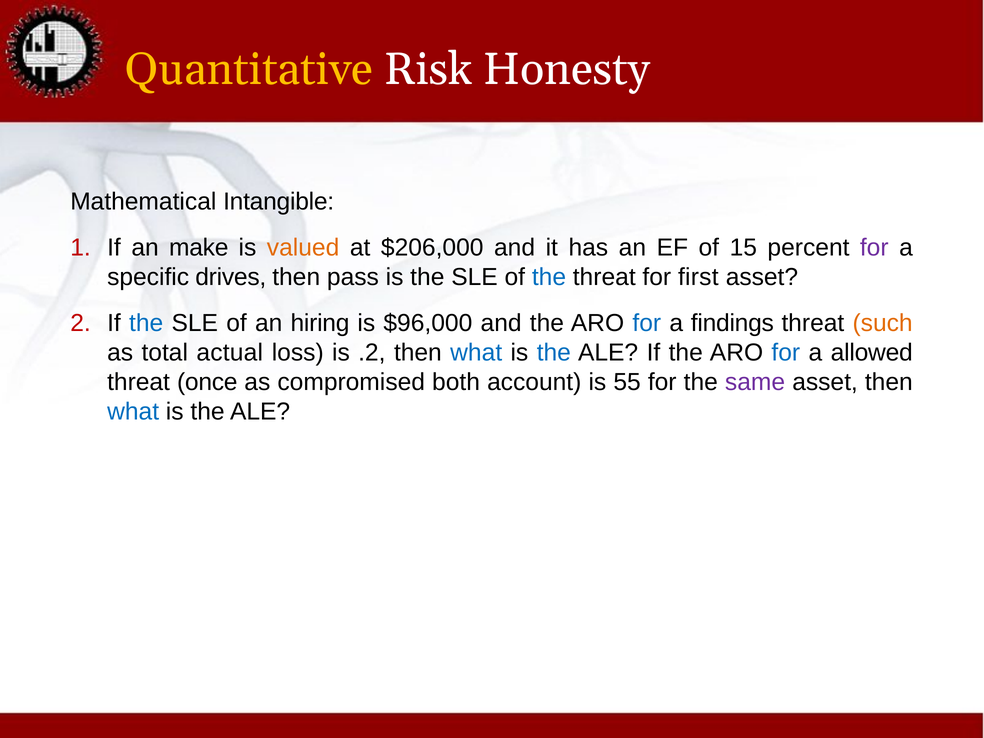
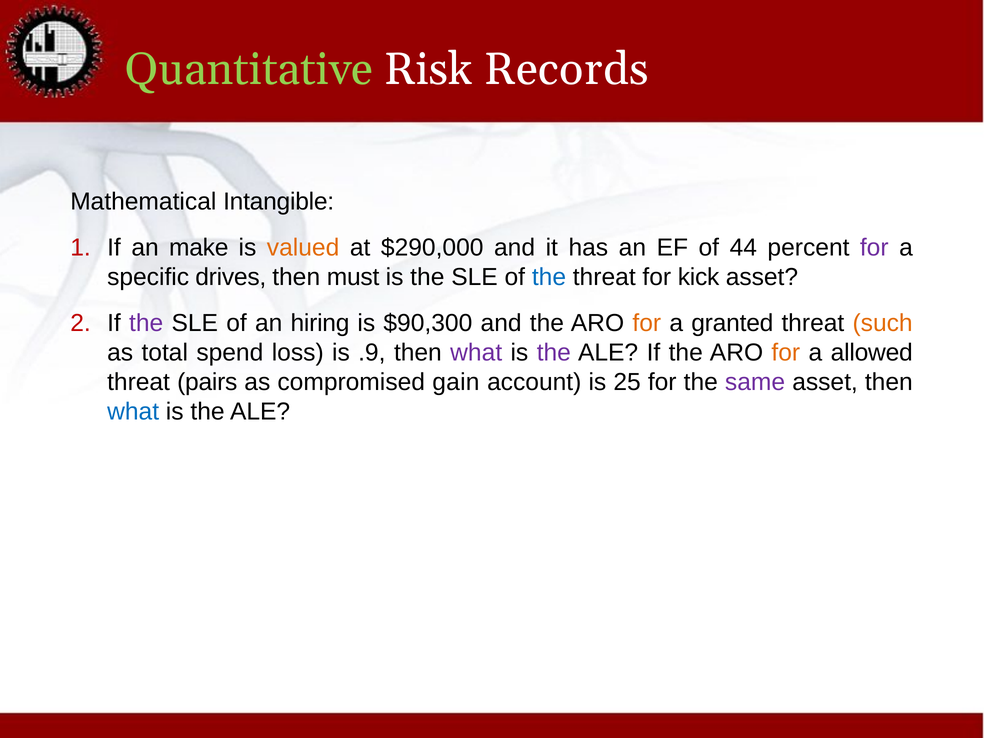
Quantitative colour: yellow -> light green (249, 69)
Honesty: Honesty -> Records (567, 69)
$206,000: $206,000 -> $290,000 (432, 248)
15: 15 -> 44 (743, 248)
pass: pass -> must (353, 277)
first: first -> kick (699, 277)
the colour: blue -> purple (146, 323)
$96,000: $96,000 -> $90,300 (428, 323)
for colour: blue -> orange (647, 323)
findings: findings -> granted (732, 323)
actual: actual -> spend (230, 353)
.2: .2 -> .9 (372, 353)
what colour: blue -> purple (476, 353)
the colour: blue -> purple (554, 353)
for colour: blue -> orange (786, 353)
once: once -> pairs (207, 382)
both: both -> gain (456, 382)
55: 55 -> 25 (627, 382)
